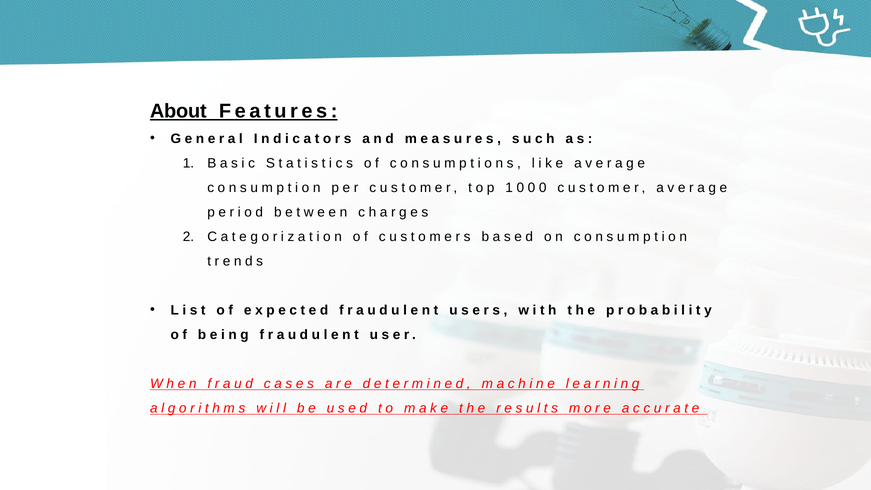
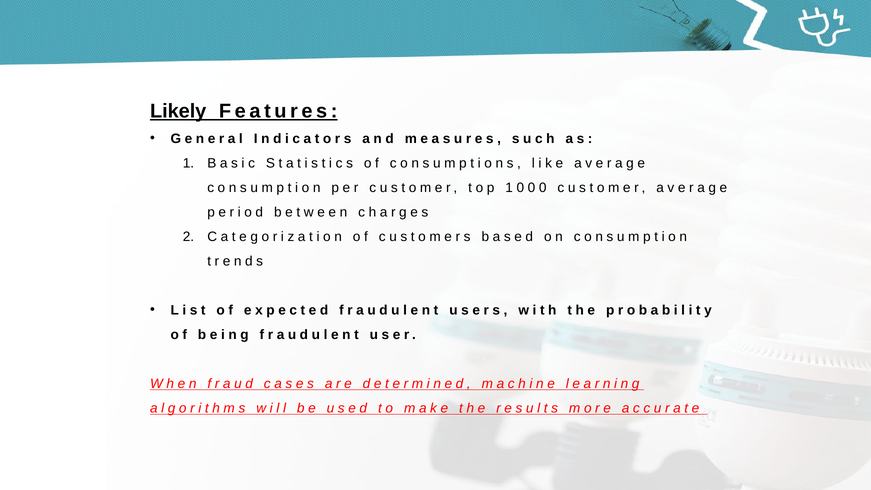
About: About -> Likely (178, 111)
